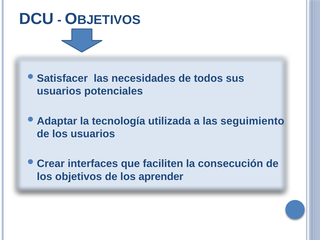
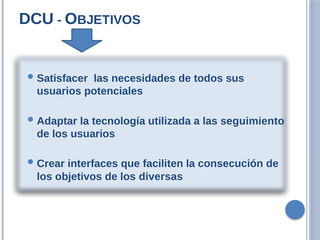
aprender: aprender -> diversas (161, 176)
